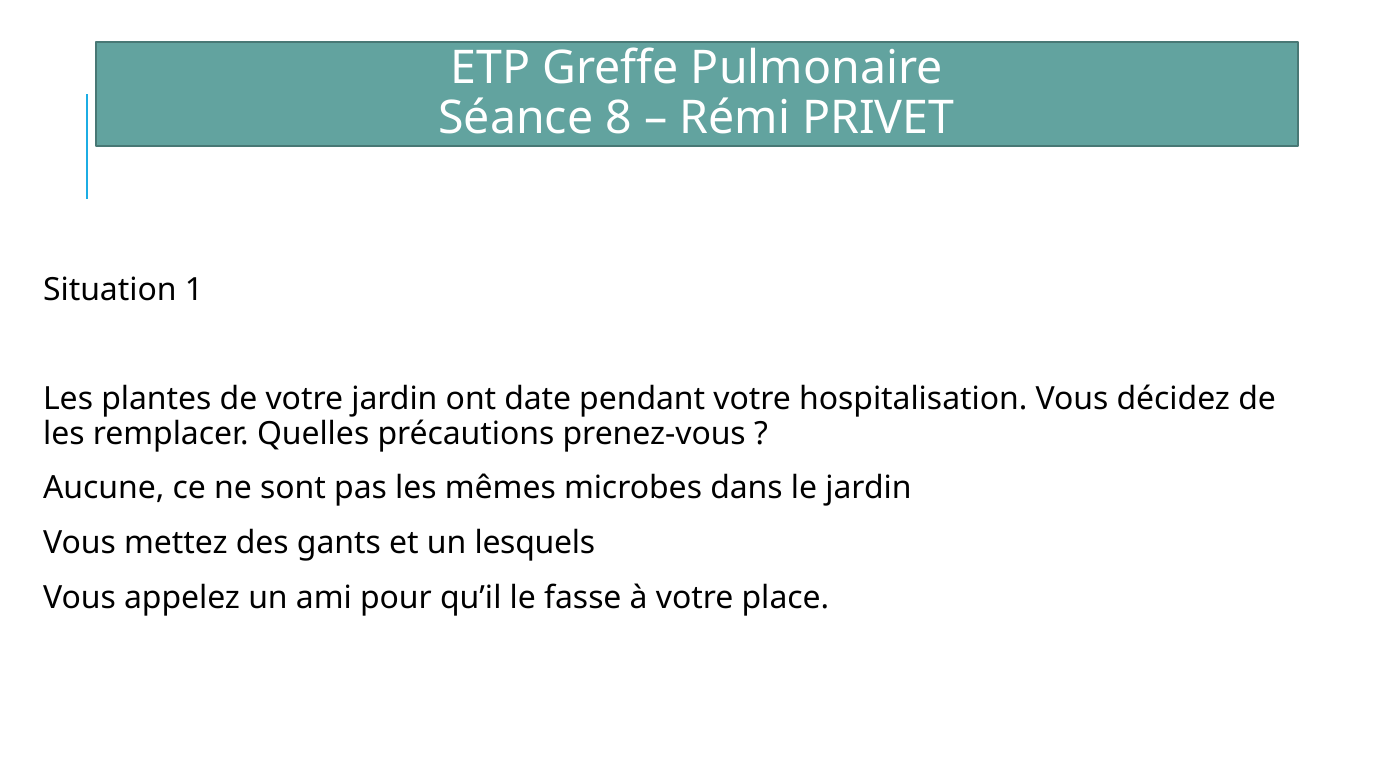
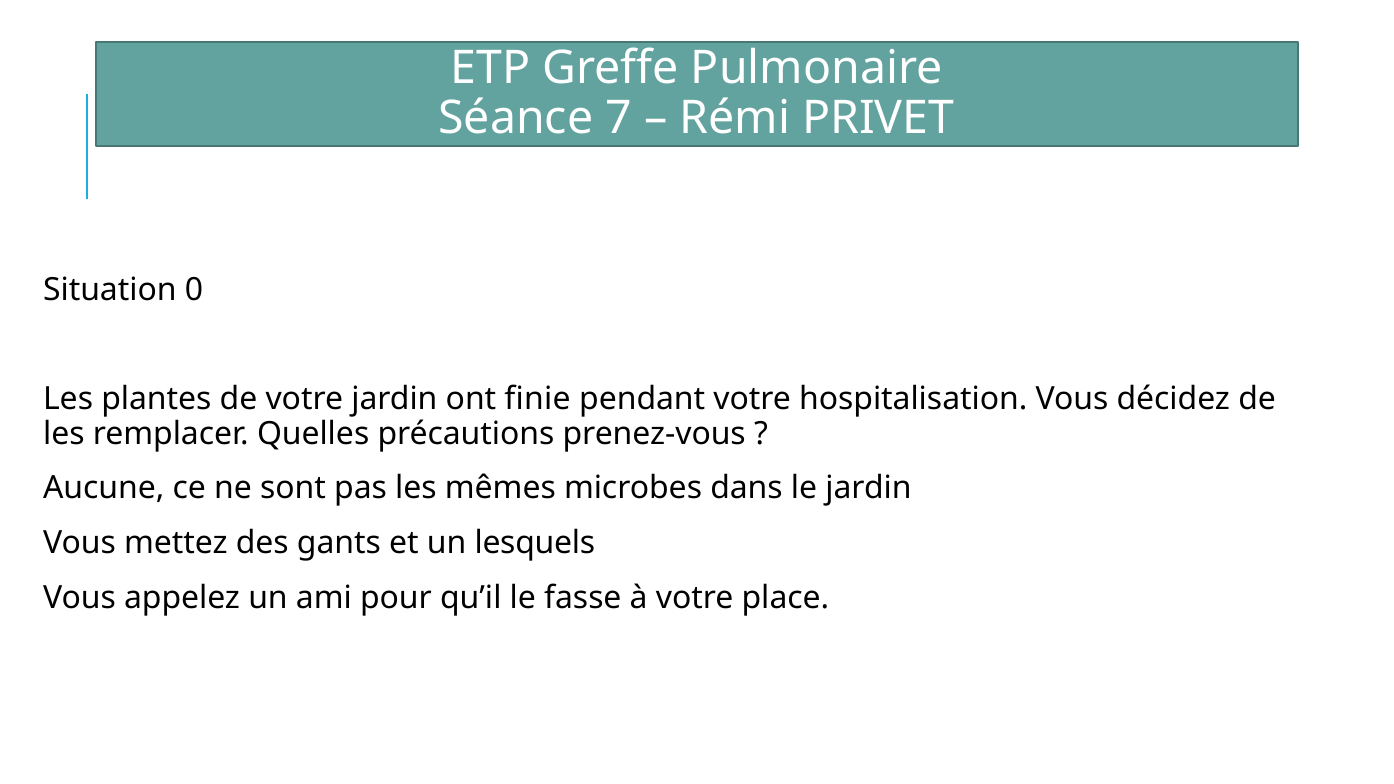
8: 8 -> 7 (619, 119)
1: 1 -> 0 (194, 290)
date: date -> finie (538, 399)
